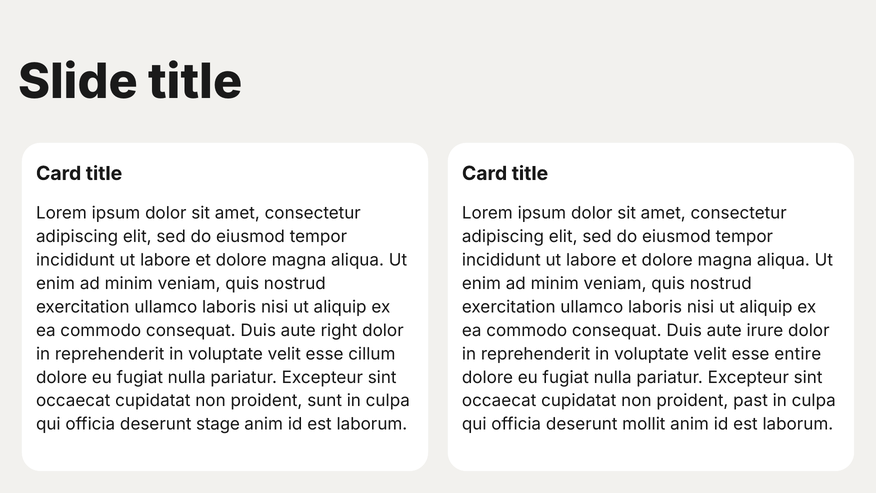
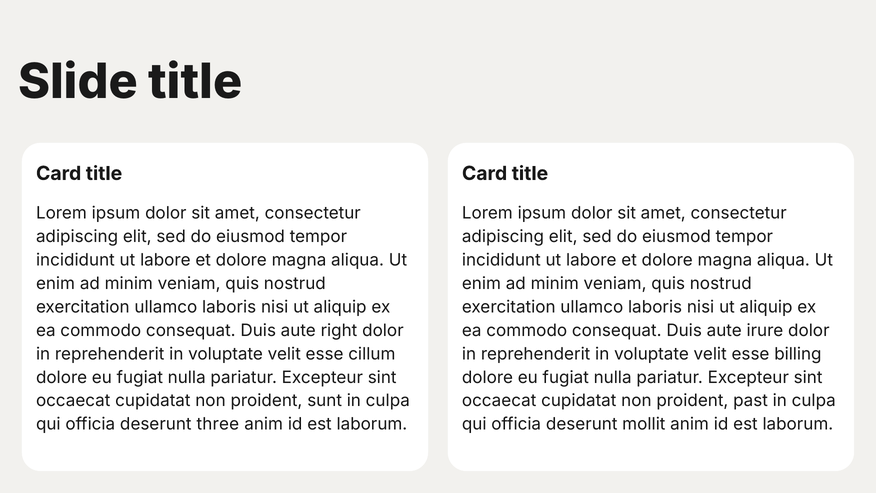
entire: entire -> billing (798, 354)
stage: stage -> three (218, 424)
